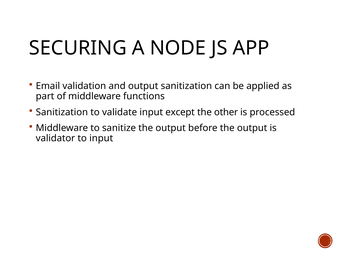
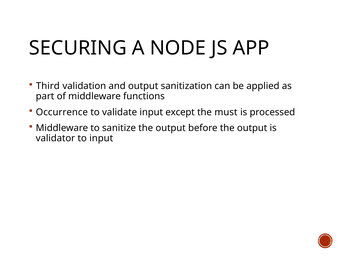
Email: Email -> Third (48, 86)
Sanitization: Sanitization -> Occurrence (62, 112)
other: other -> must (226, 112)
